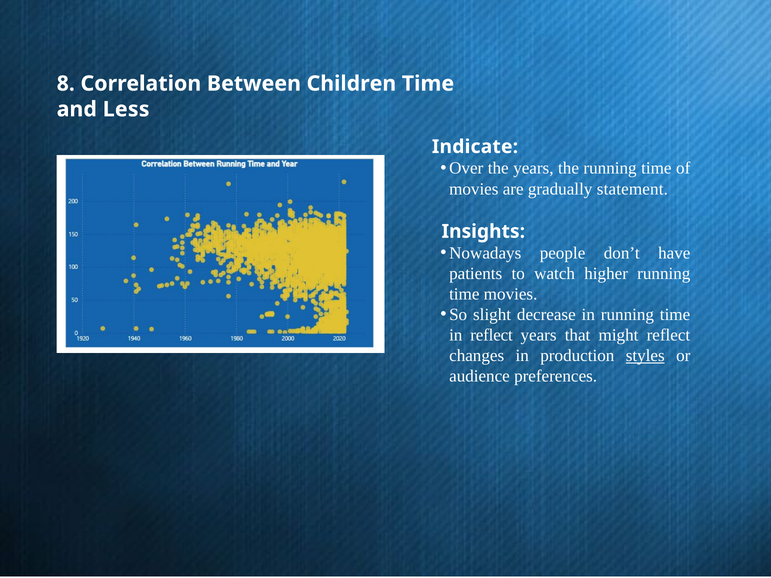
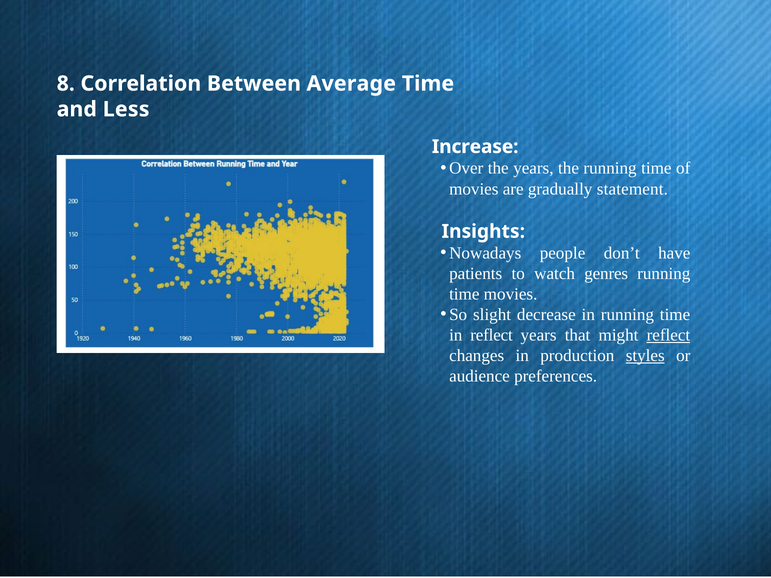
Children: Children -> Average (351, 84)
Indicate: Indicate -> Increase (475, 147)
higher: higher -> genres (606, 274)
reflect underline: none -> present (668, 335)
